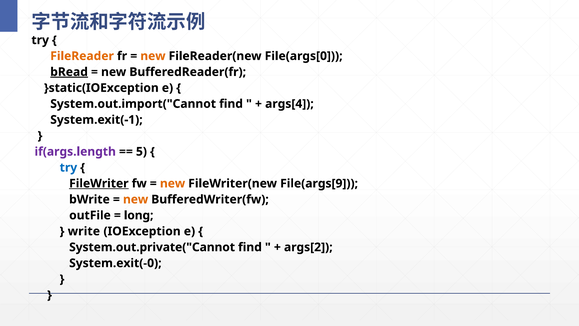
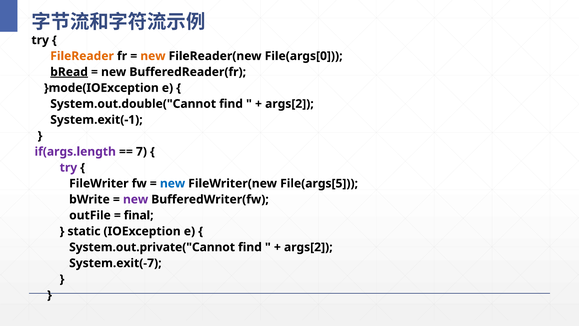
}static(IOException: }static(IOException -> }mode(IOException (101, 88)
System.out.import("Cannot: System.out.import("Cannot -> System.out.double("Cannot (133, 104)
args[4: args[4 -> args[2 (289, 104)
5: 5 -> 7 (141, 151)
try colour: blue -> purple (68, 167)
FileWriter underline: present -> none (99, 183)
new colour: orange -> blue (173, 183)
File(args[9: File(args[9 -> File(args[5 (319, 183)
new colour: orange -> purple (136, 199)
long: long -> final (139, 215)
write: write -> static (84, 231)
System.exit(-0: System.exit(-0 -> System.exit(-7 (115, 263)
